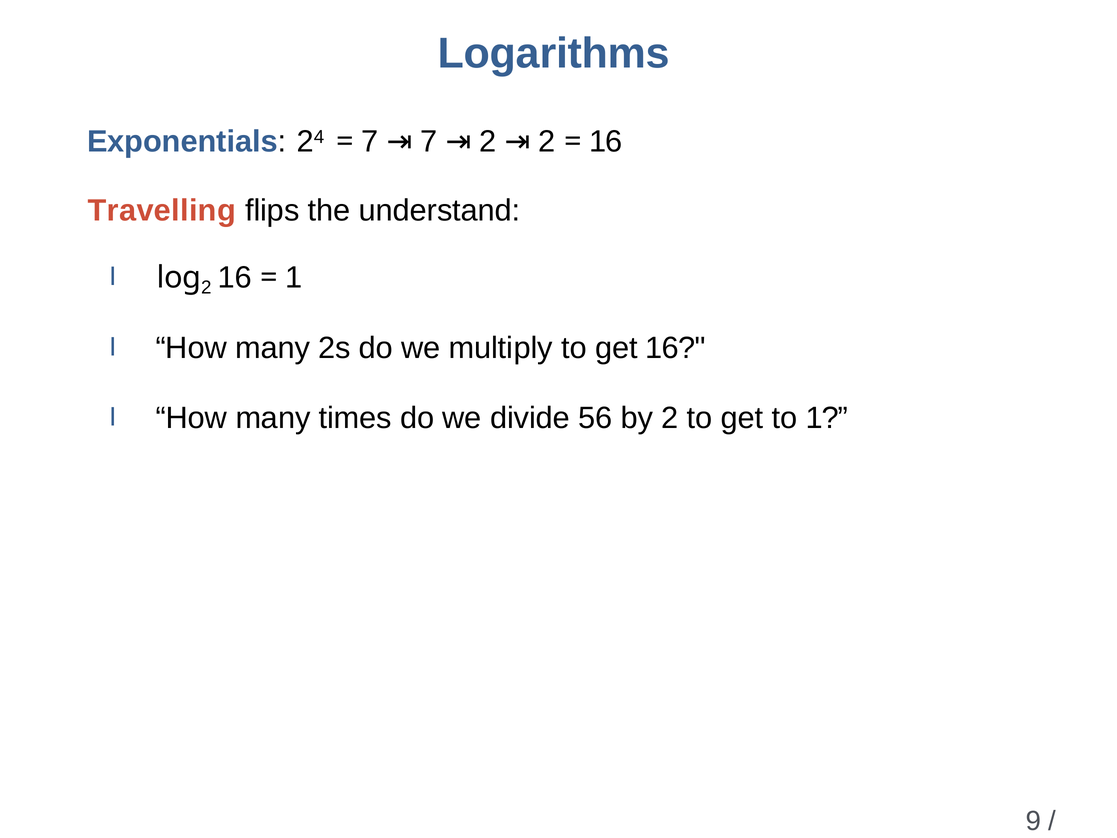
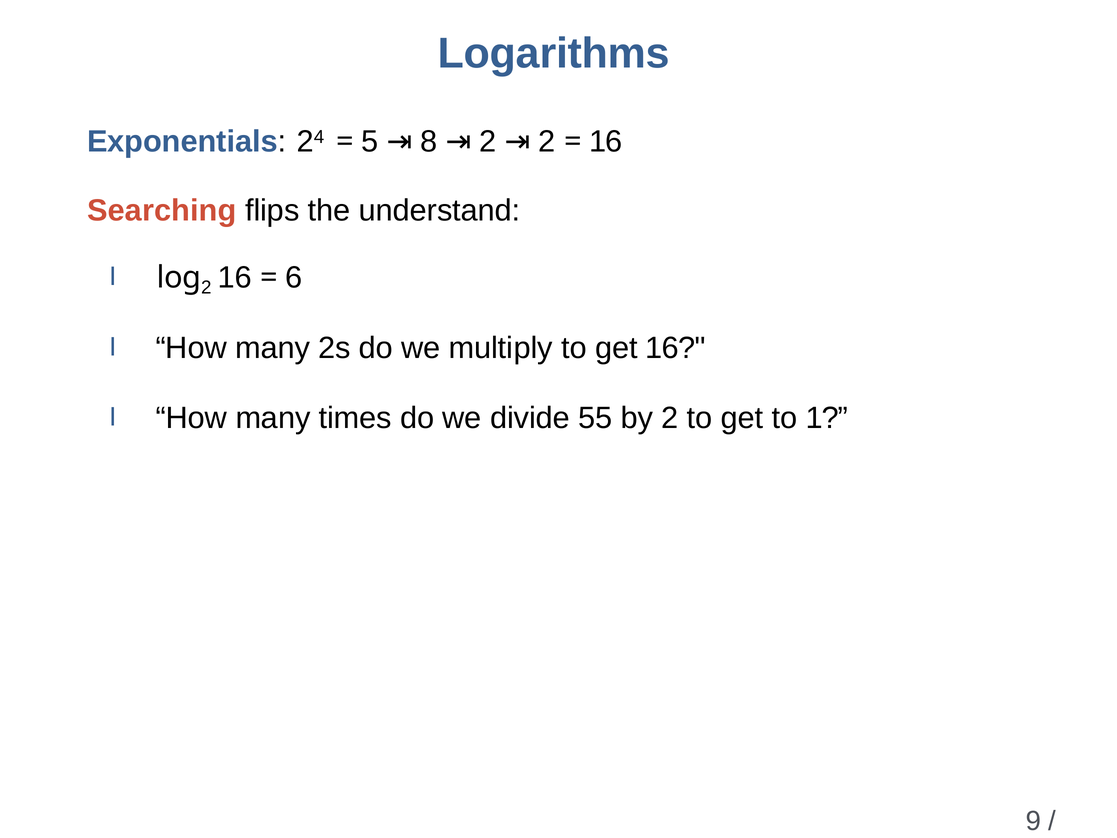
7: 7 -> 5 (370, 142)
7: 7 -> 8 (429, 142)
Travelling: Travelling -> Searching (162, 211)
1: 1 -> 6 (294, 278)
56: 56 -> 55 (595, 418)
